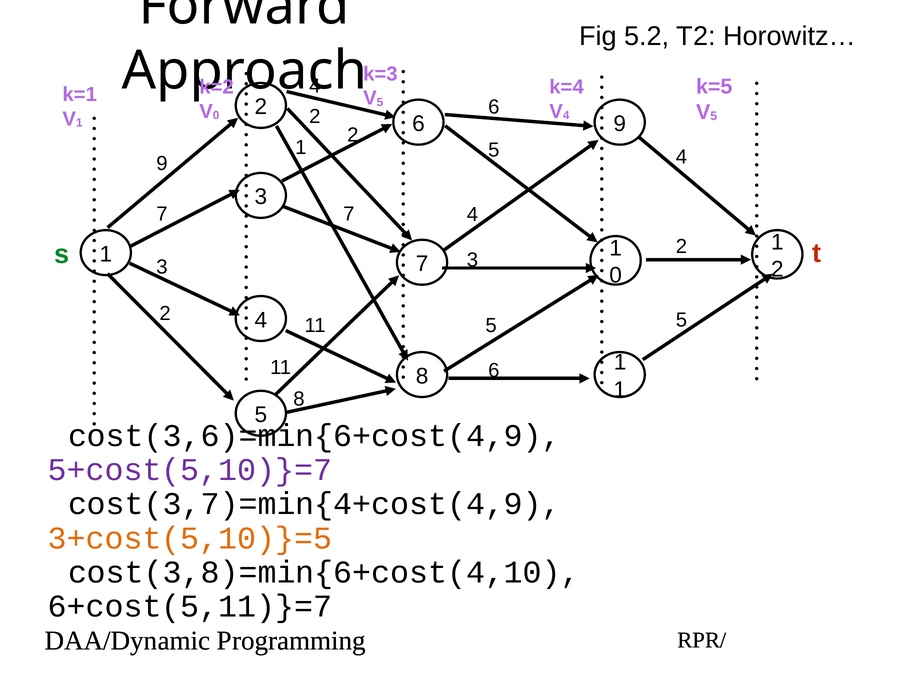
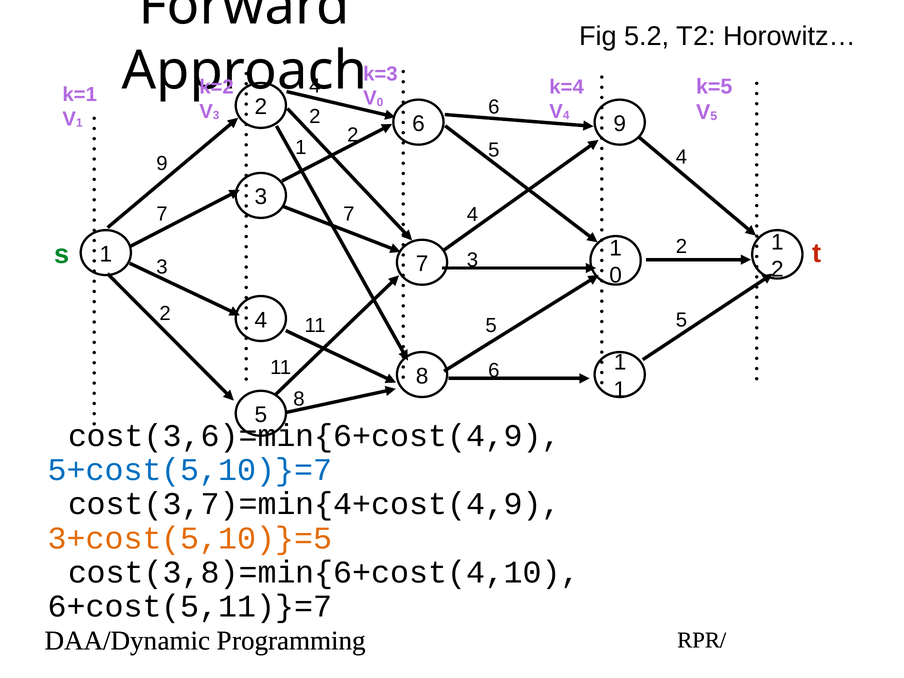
5: 5 -> 0 (380, 102)
0: 0 -> 3 (216, 115)
5+cost(5,10)}=7 colour: purple -> blue (190, 470)
